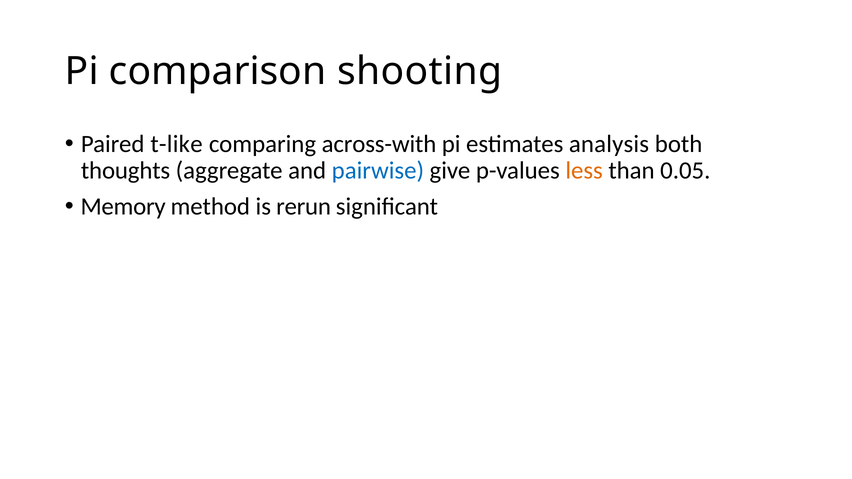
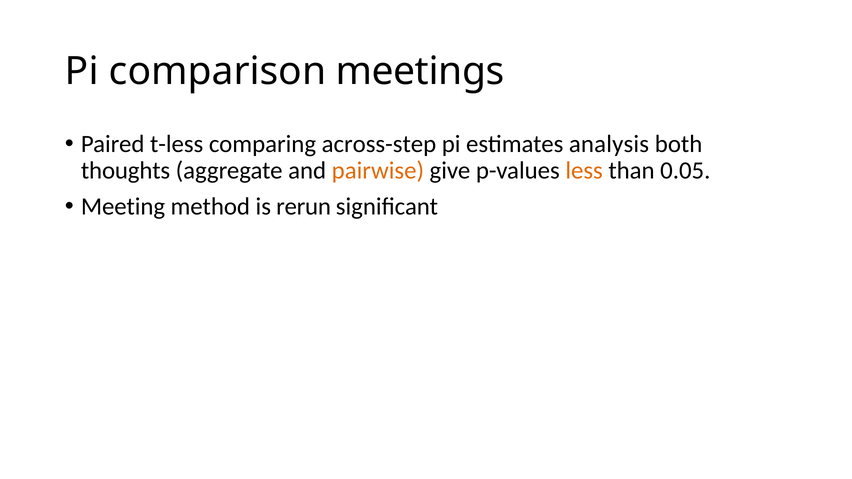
shooting: shooting -> meetings (420, 72)
t-like: t-like -> t-less (177, 144)
across-with: across-with -> across-step (379, 144)
pairwise colour: blue -> orange (378, 171)
Memory: Memory -> Meeting (123, 206)
